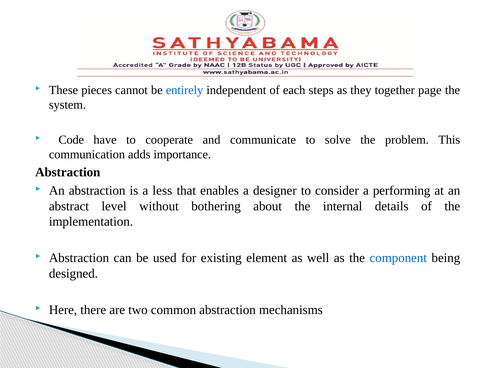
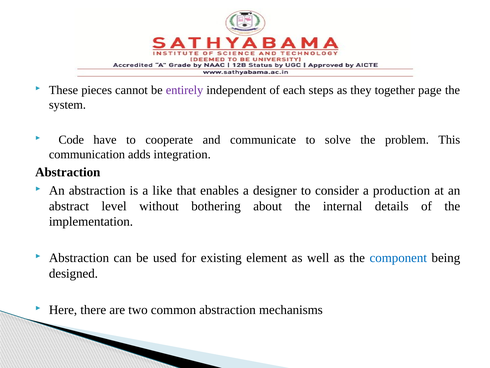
entirely colour: blue -> purple (185, 90)
importance: importance -> integration (182, 154)
less: less -> like (162, 190)
performing: performing -> production (402, 190)
